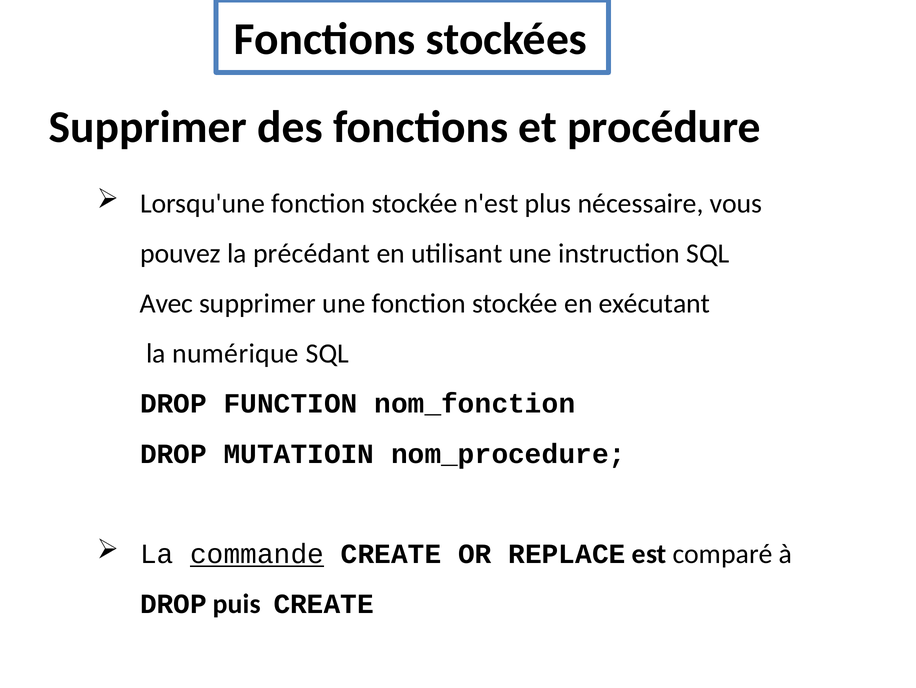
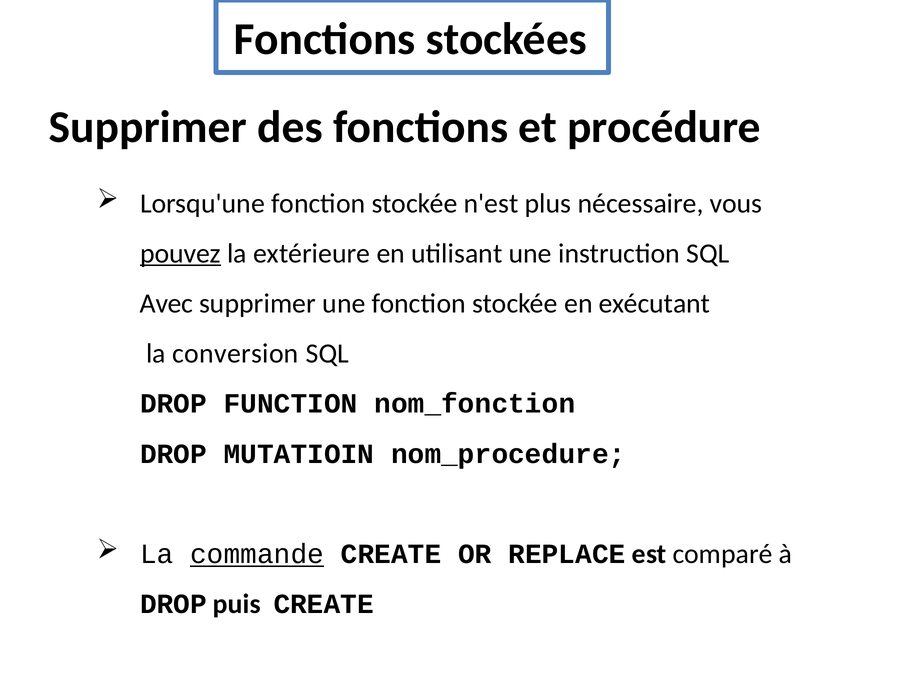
pouvez underline: none -> present (180, 254)
précédant: précédant -> extérieure (312, 254)
numérique: numérique -> conversion (236, 354)
